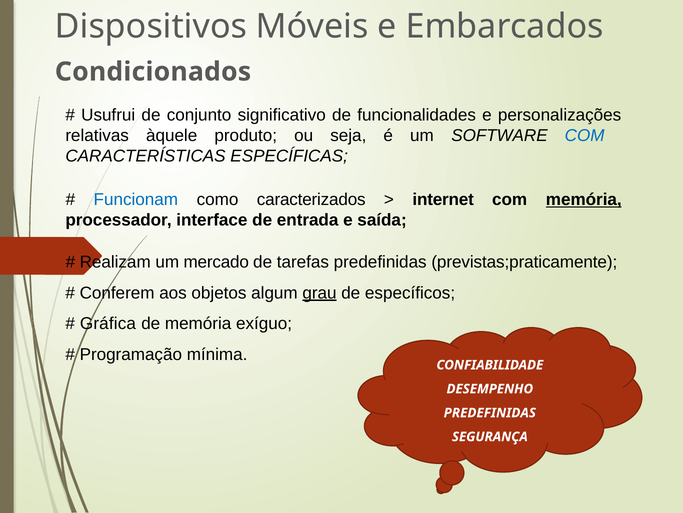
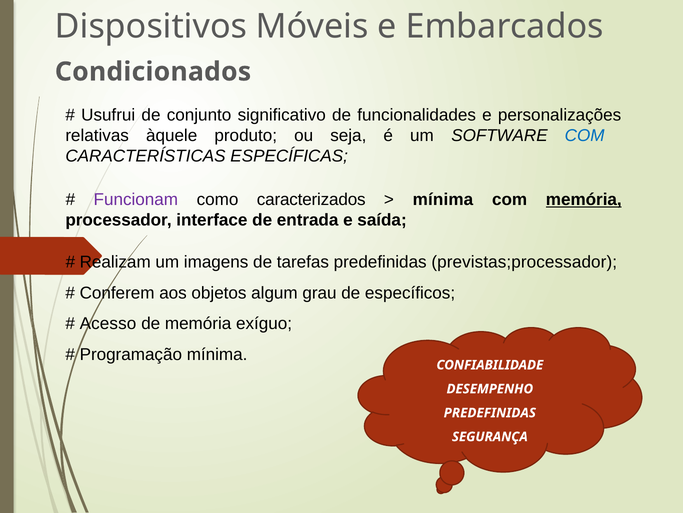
Funcionam colour: blue -> purple (136, 199)
internet: internet -> mínima (443, 199)
mercado: mercado -> imagens (216, 262)
previstas;praticamente: previstas;praticamente -> previstas;processador (524, 262)
grau underline: present -> none (319, 292)
Gráfica: Gráfica -> Acesso (108, 323)
